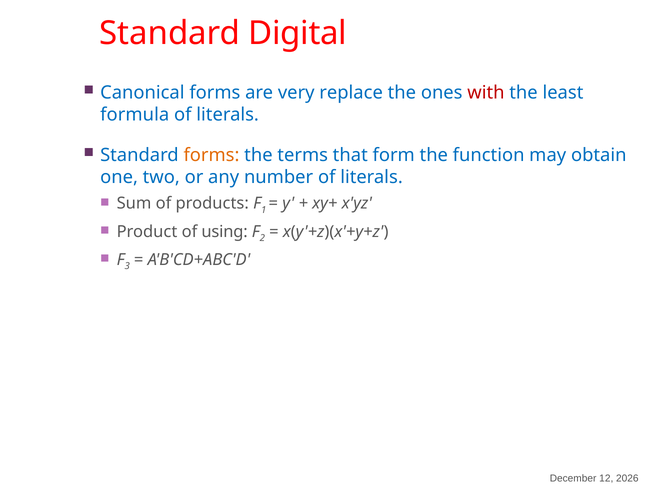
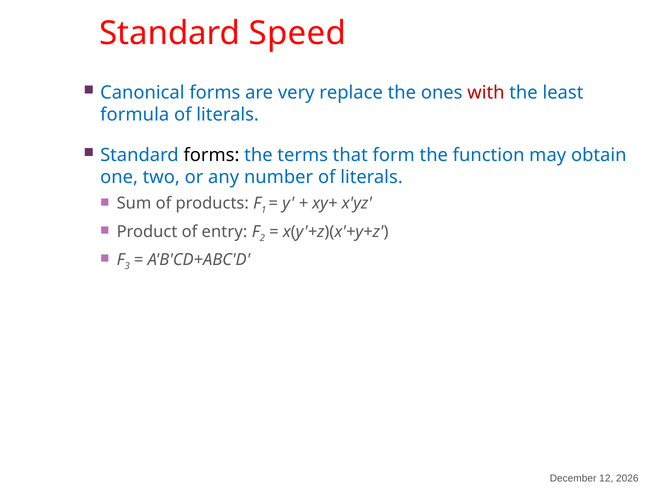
Digital: Digital -> Speed (297, 33)
forms colour: orange -> black (211, 155)
using: using -> entry (224, 231)
